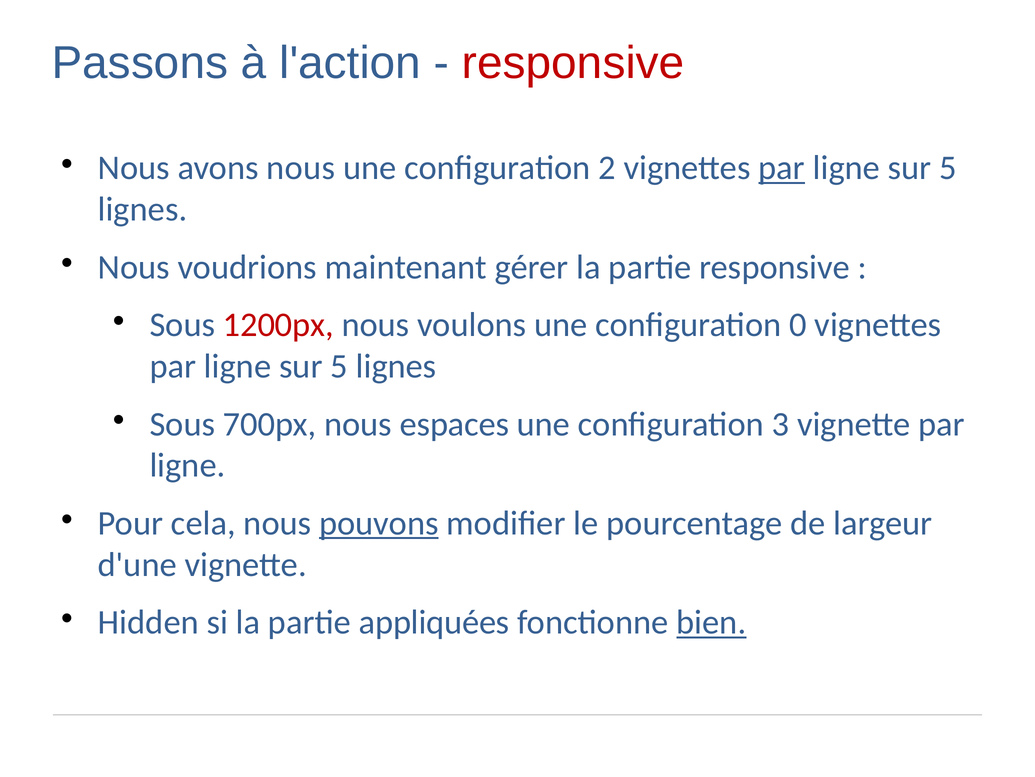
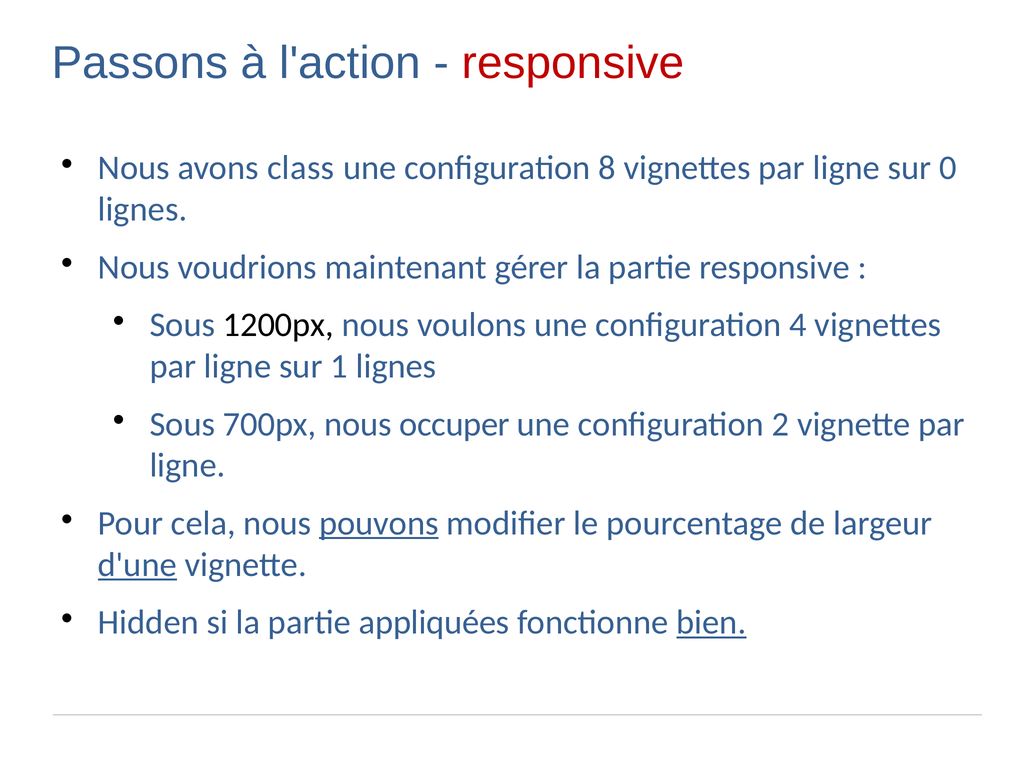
avons nous: nous -> class (301, 168)
2: 2 -> 8 (607, 168)
par underline: present -> none (782, 168)
5: 5 -> 0 (948, 168)
1200px colour: red -> black (278, 325)
0: 0 -> 4 (798, 325)
5: 5 -> 1 (339, 366)
espaces: espaces -> occuper (455, 424)
3: 3 -> 2 (780, 424)
d'une underline: none -> present (137, 564)
